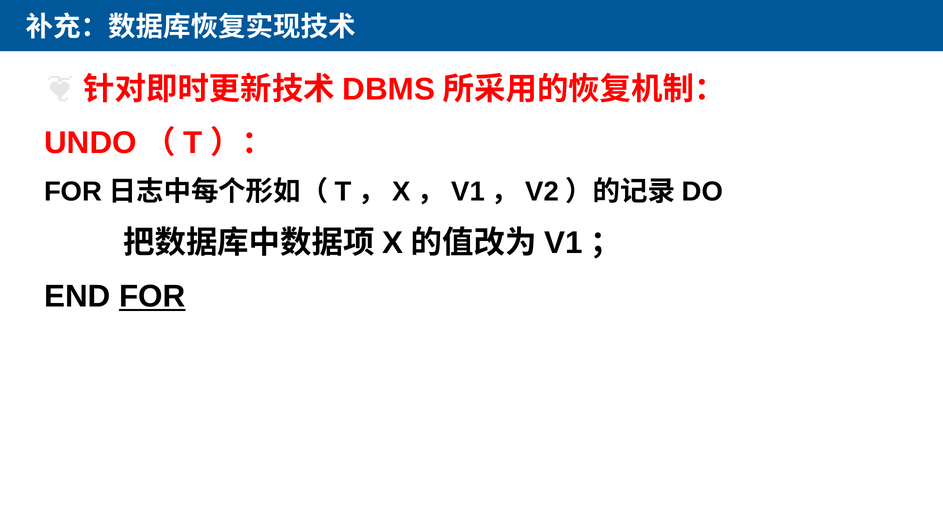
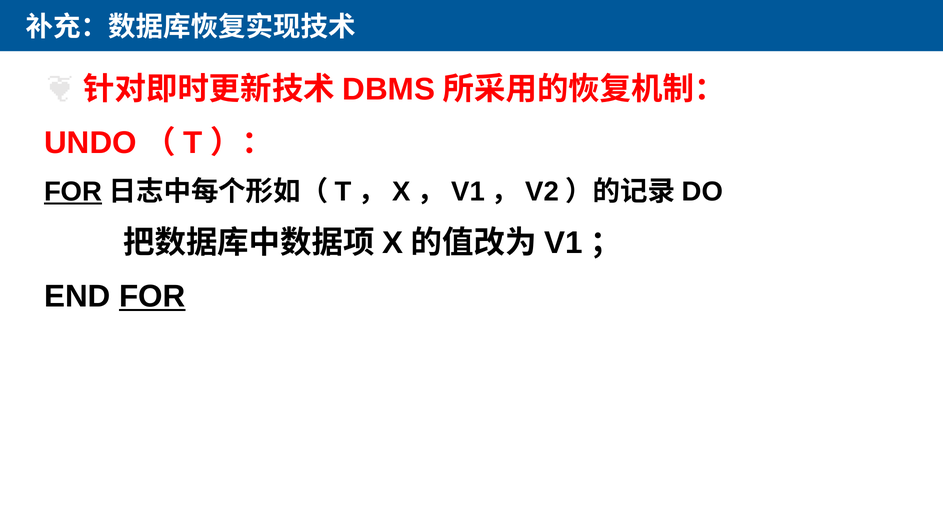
FOR underline: none -> present (73, 192)
